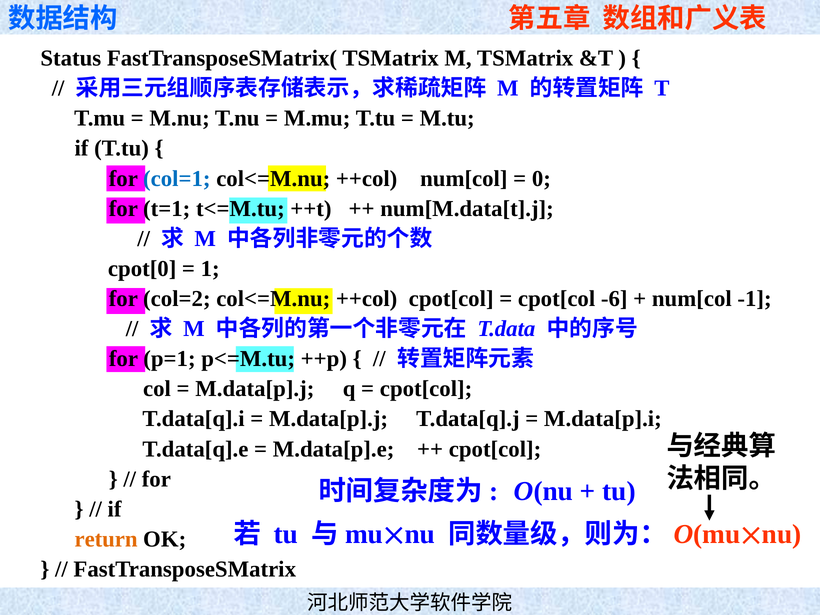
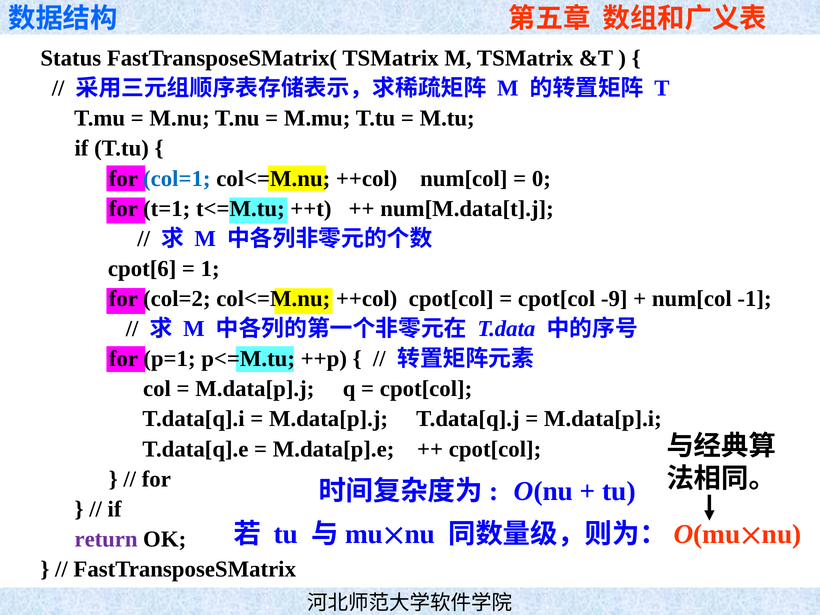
cpot[0: cpot[0 -> cpot[6 (142, 269)
-6: -6 -> -9 (614, 299)
return colour: orange -> purple (106, 539)
